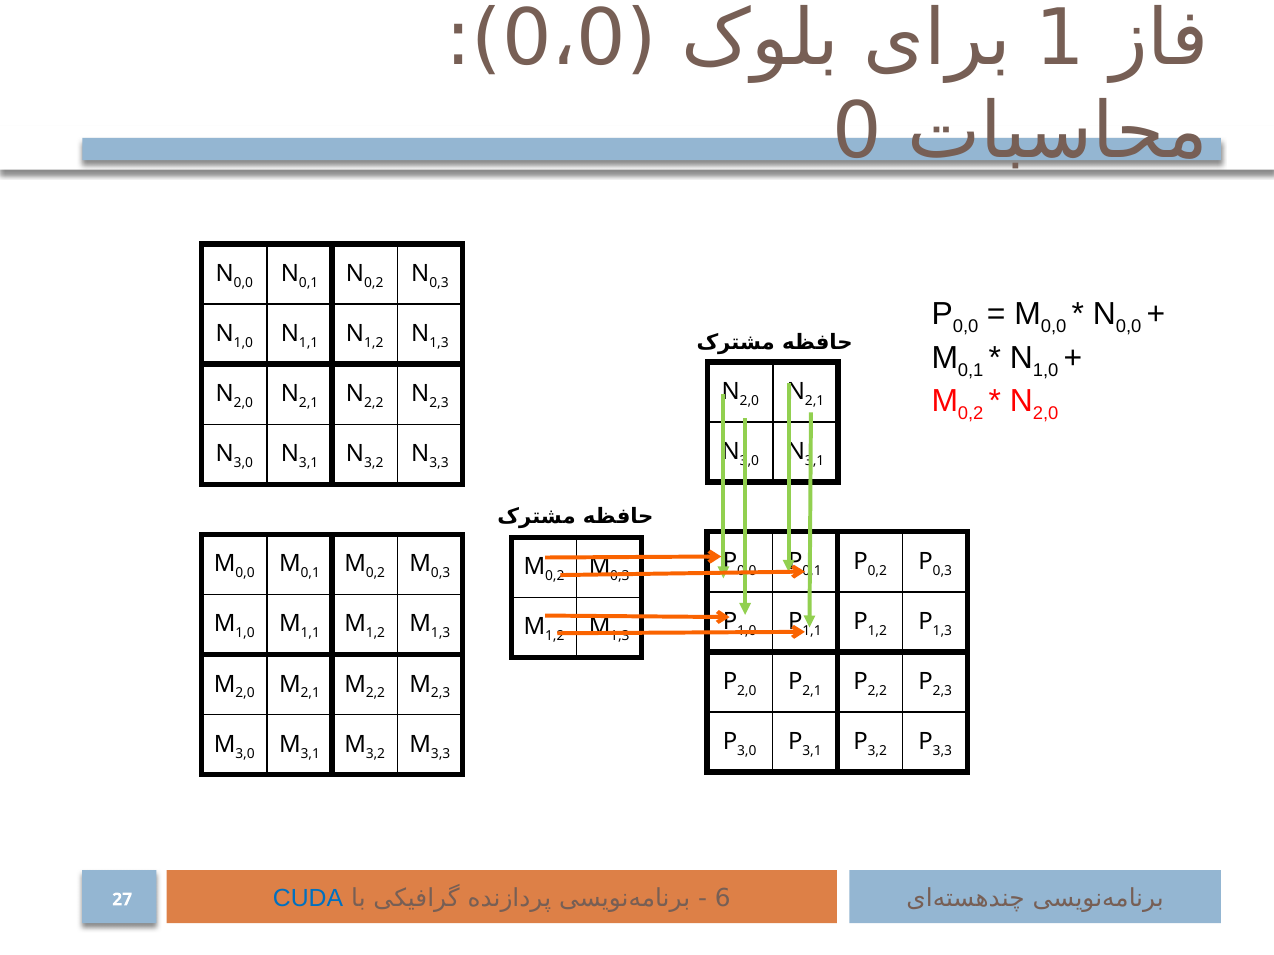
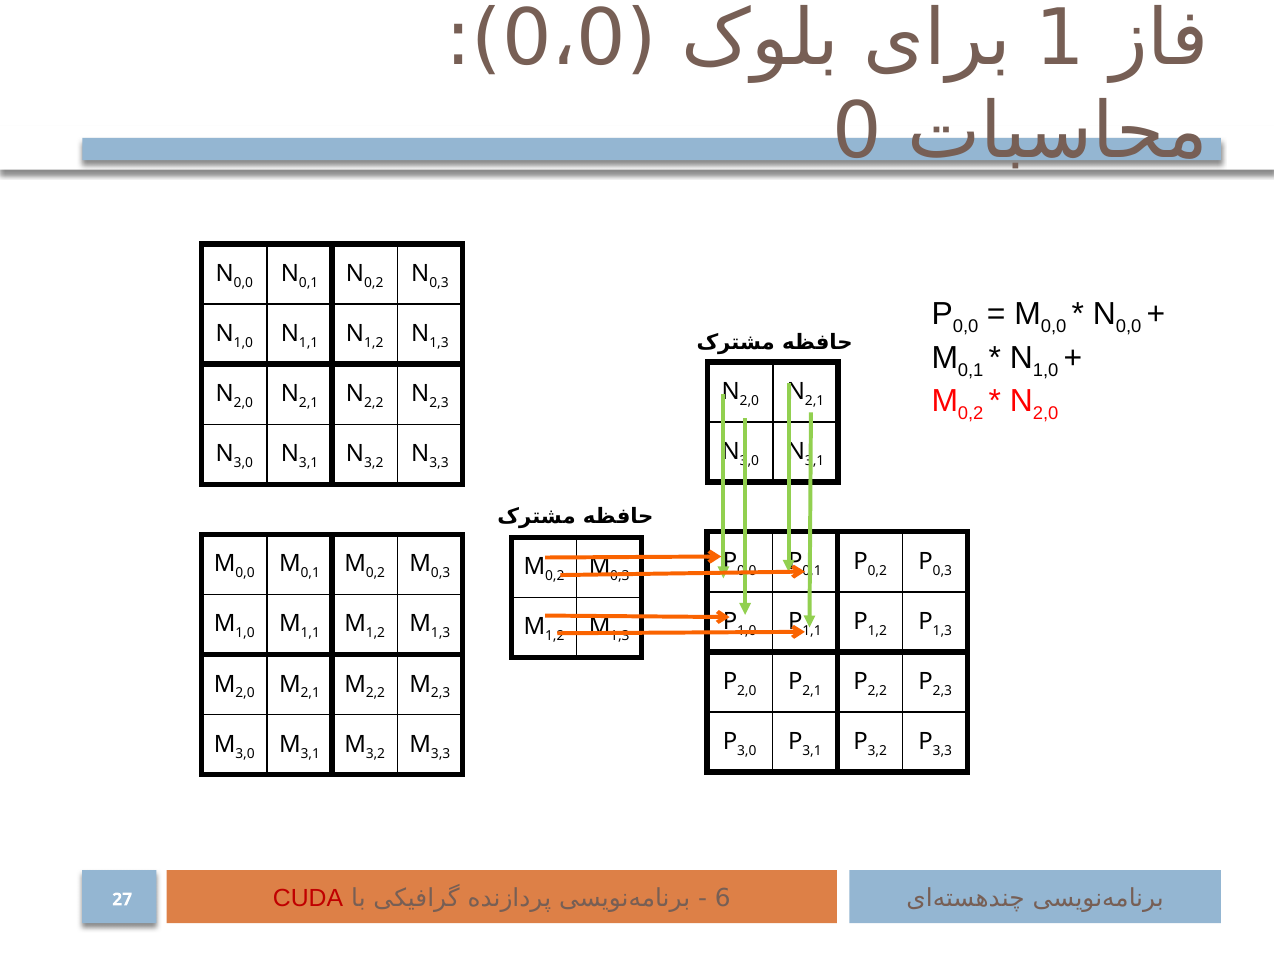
CUDA colour: blue -> red (308, 899)
